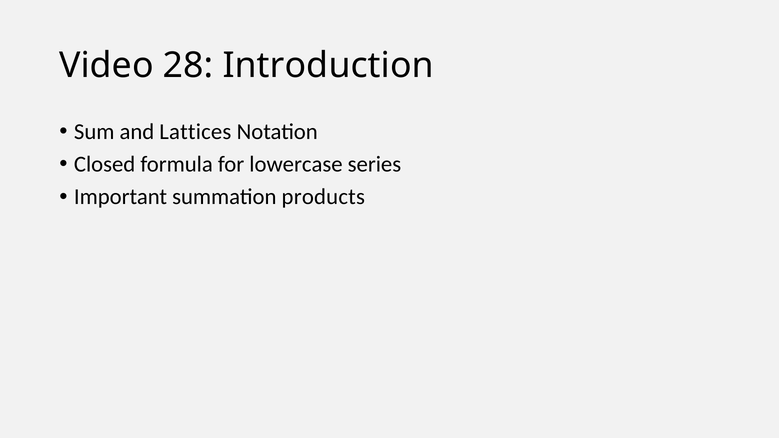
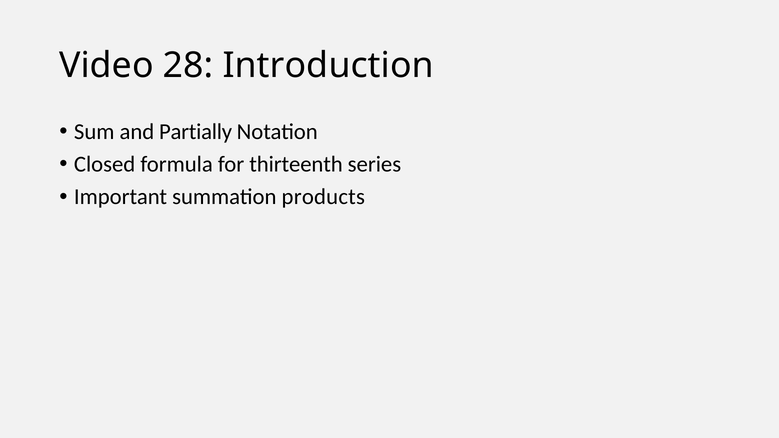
Lattices: Lattices -> Partially (196, 132)
lowercase: lowercase -> thirteenth (296, 164)
